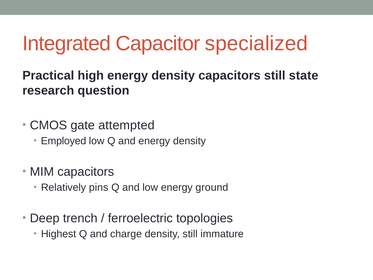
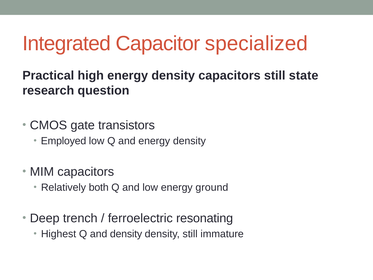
attempted: attempted -> transistors (127, 125)
pins: pins -> both (99, 187)
topologies: topologies -> resonating (205, 218)
and charge: charge -> density (126, 234)
